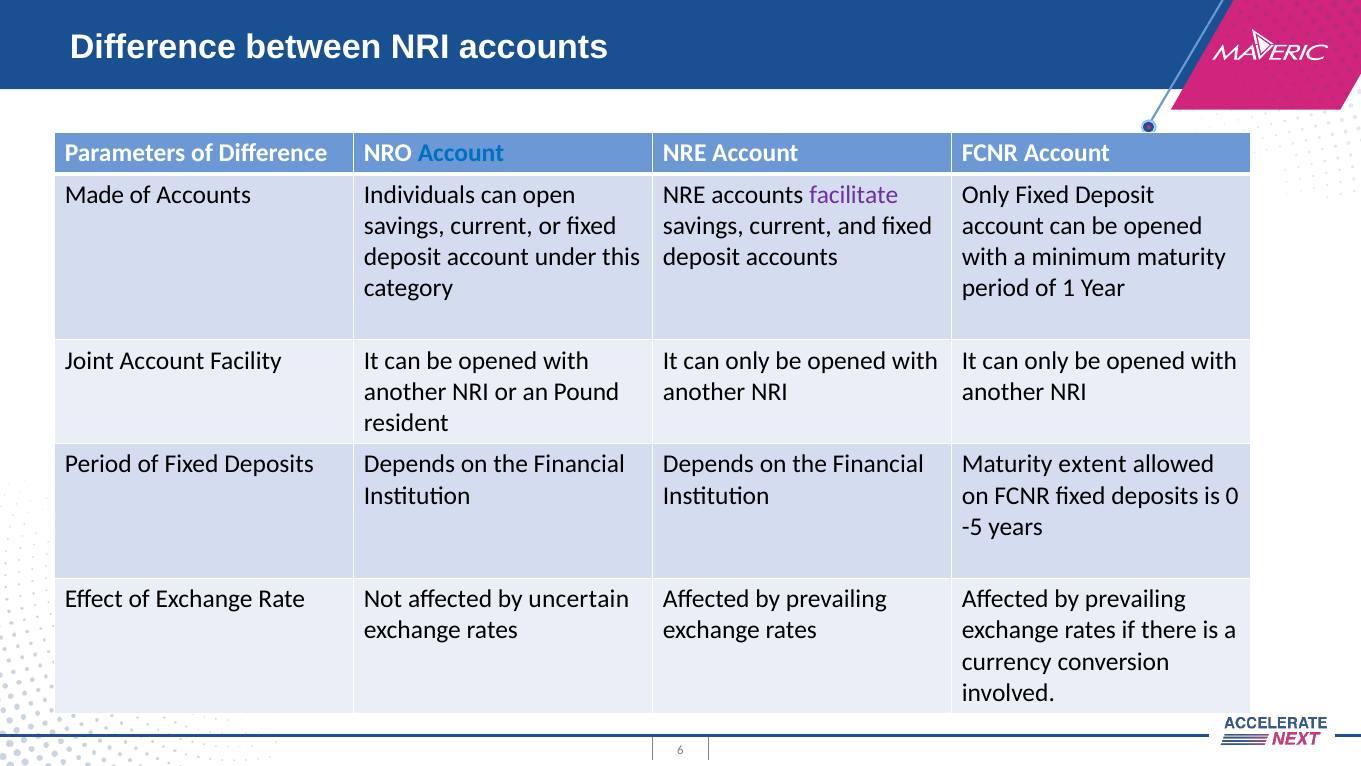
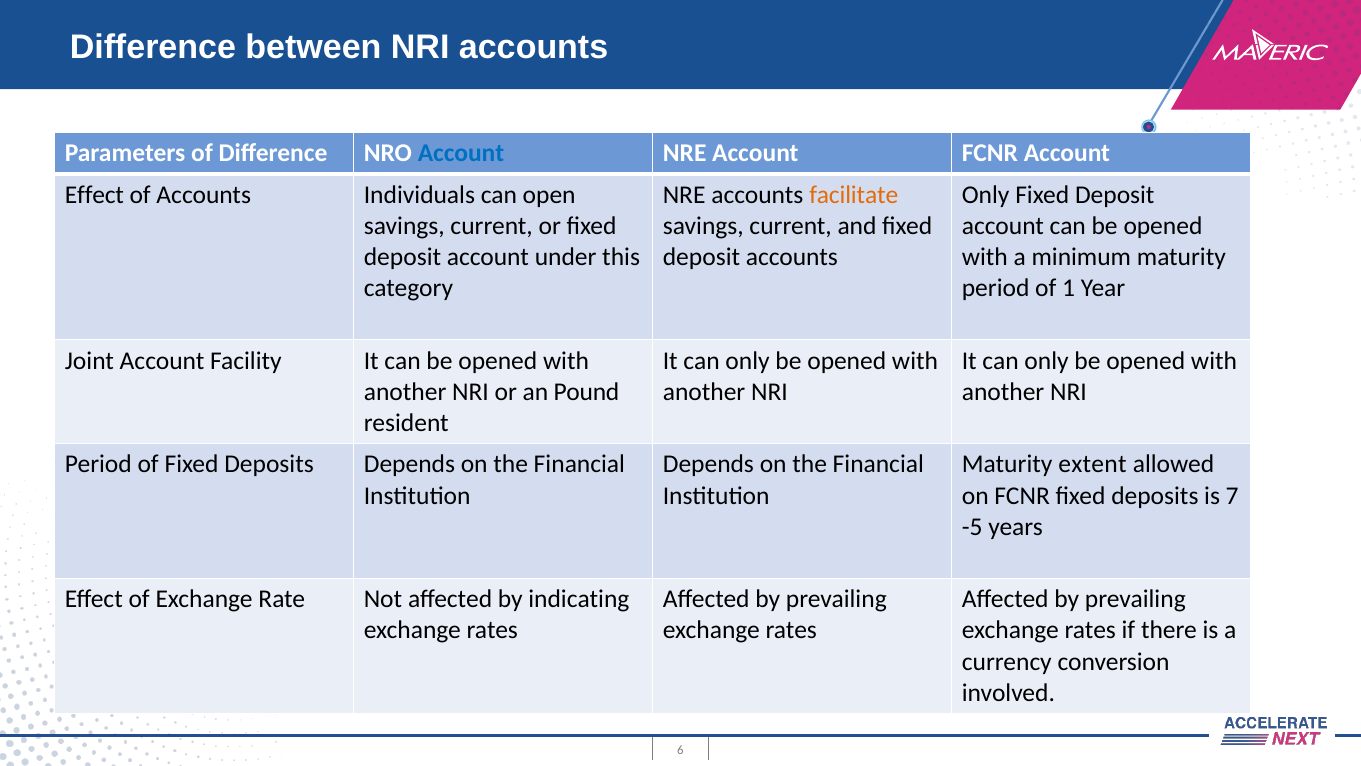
Made: Made -> Effect (94, 195)
facilitate colour: purple -> orange (854, 195)
0: 0 -> 7 (1232, 495)
uncertain: uncertain -> indicating (579, 599)
